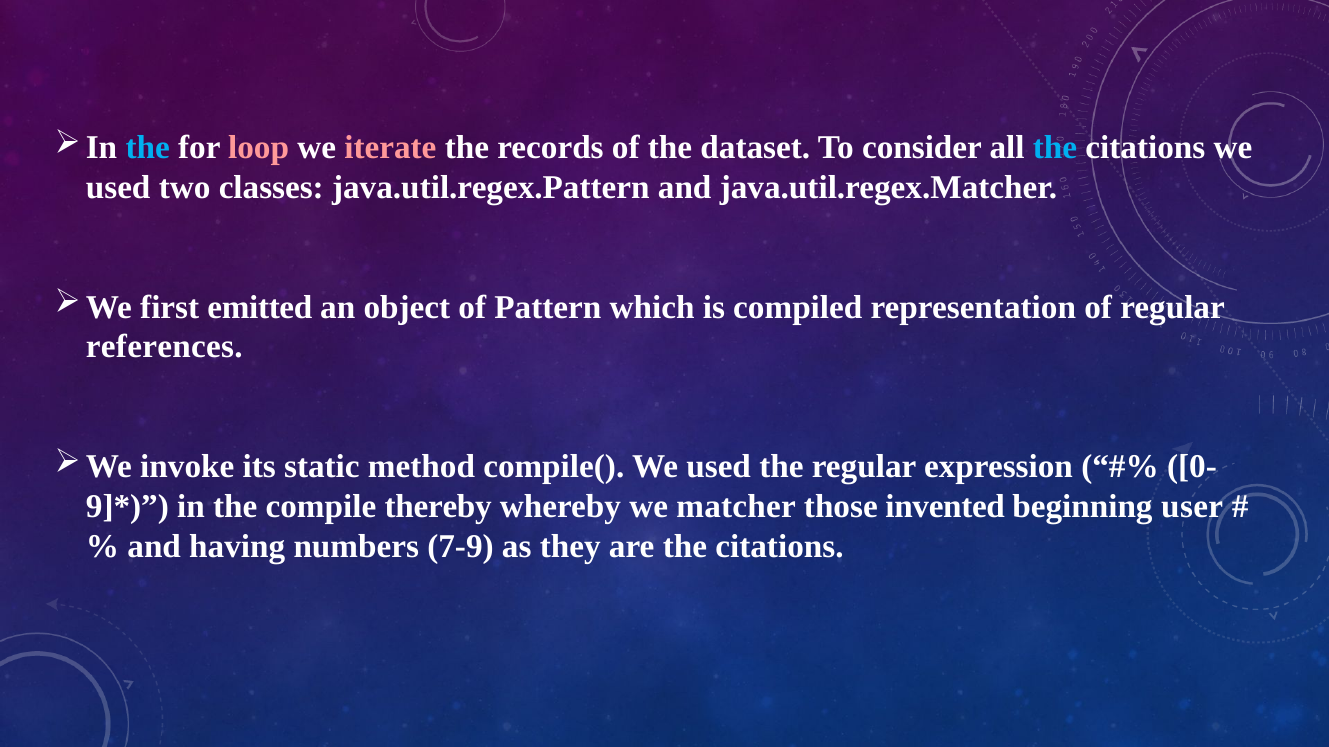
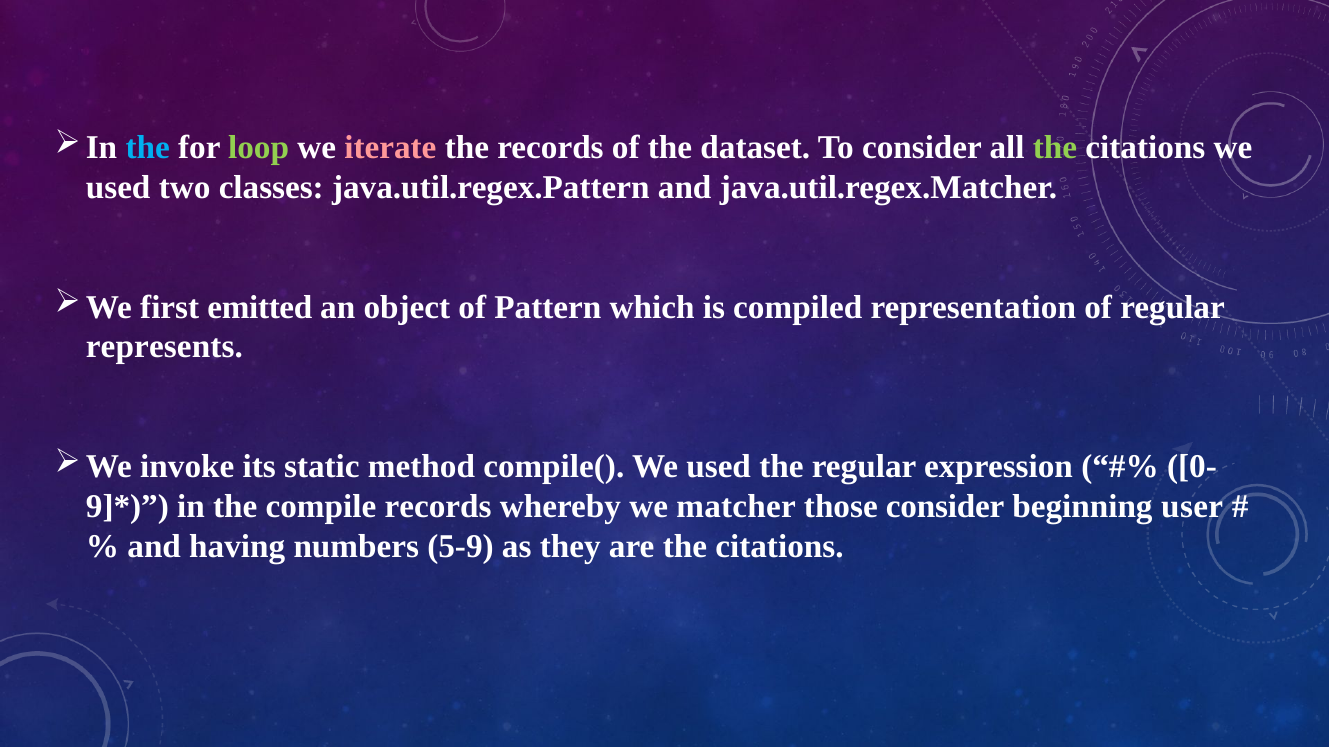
loop colour: pink -> light green (259, 148)
the colour: light blue -> light green (1055, 148)
references: references -> represents (164, 347)
compile thereby: thereby -> records (438, 507)
those invented: invented -> consider (945, 507)
7-9: 7-9 -> 5-9 (461, 547)
